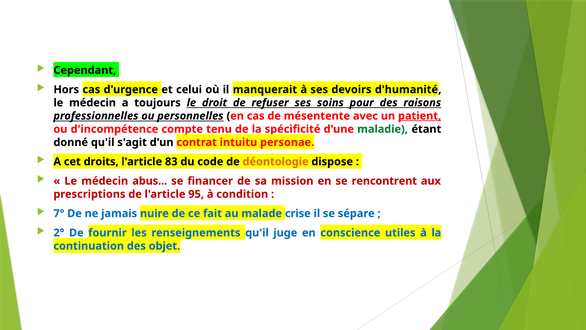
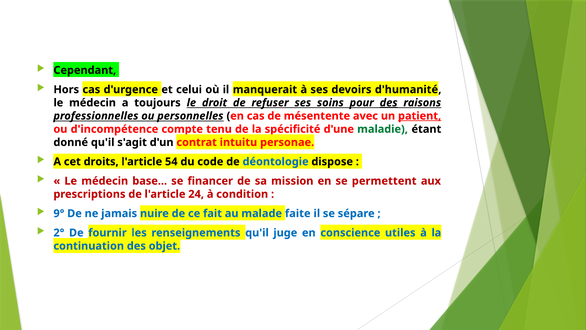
des underline: none -> present (389, 103)
83: 83 -> 54 (171, 161)
déontologie colour: orange -> blue (276, 161)
abus: abus -> base (150, 181)
rencontrent: rencontrent -> permettent (384, 181)
95: 95 -> 24 (196, 194)
7°: 7° -> 9° (59, 213)
crise: crise -> faite (298, 213)
